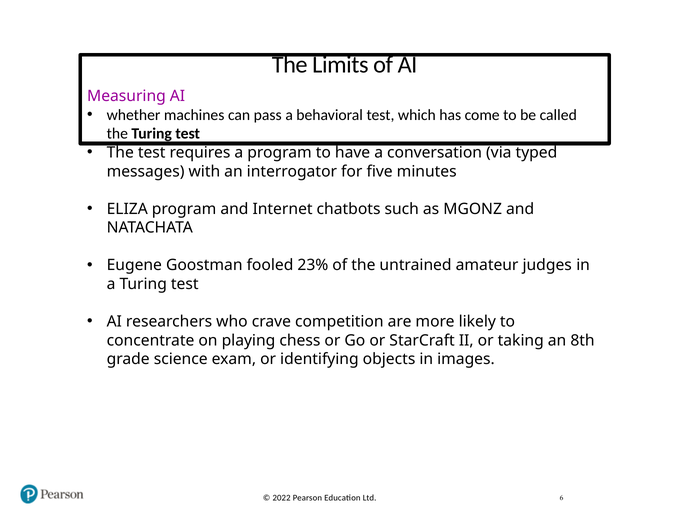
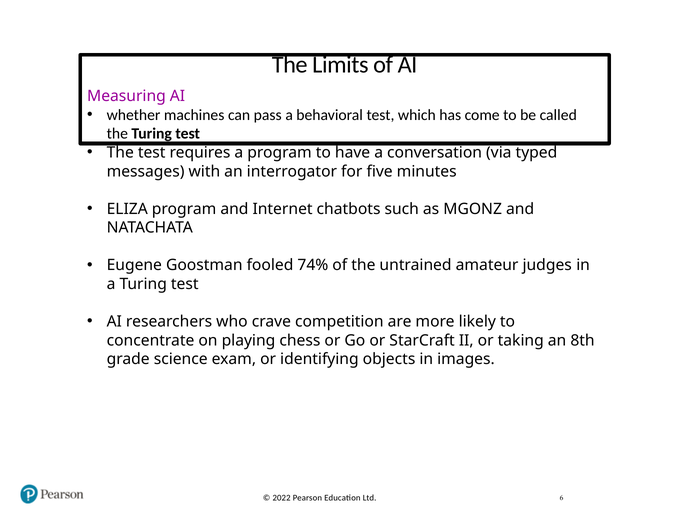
23%: 23% -> 74% (313, 265)
